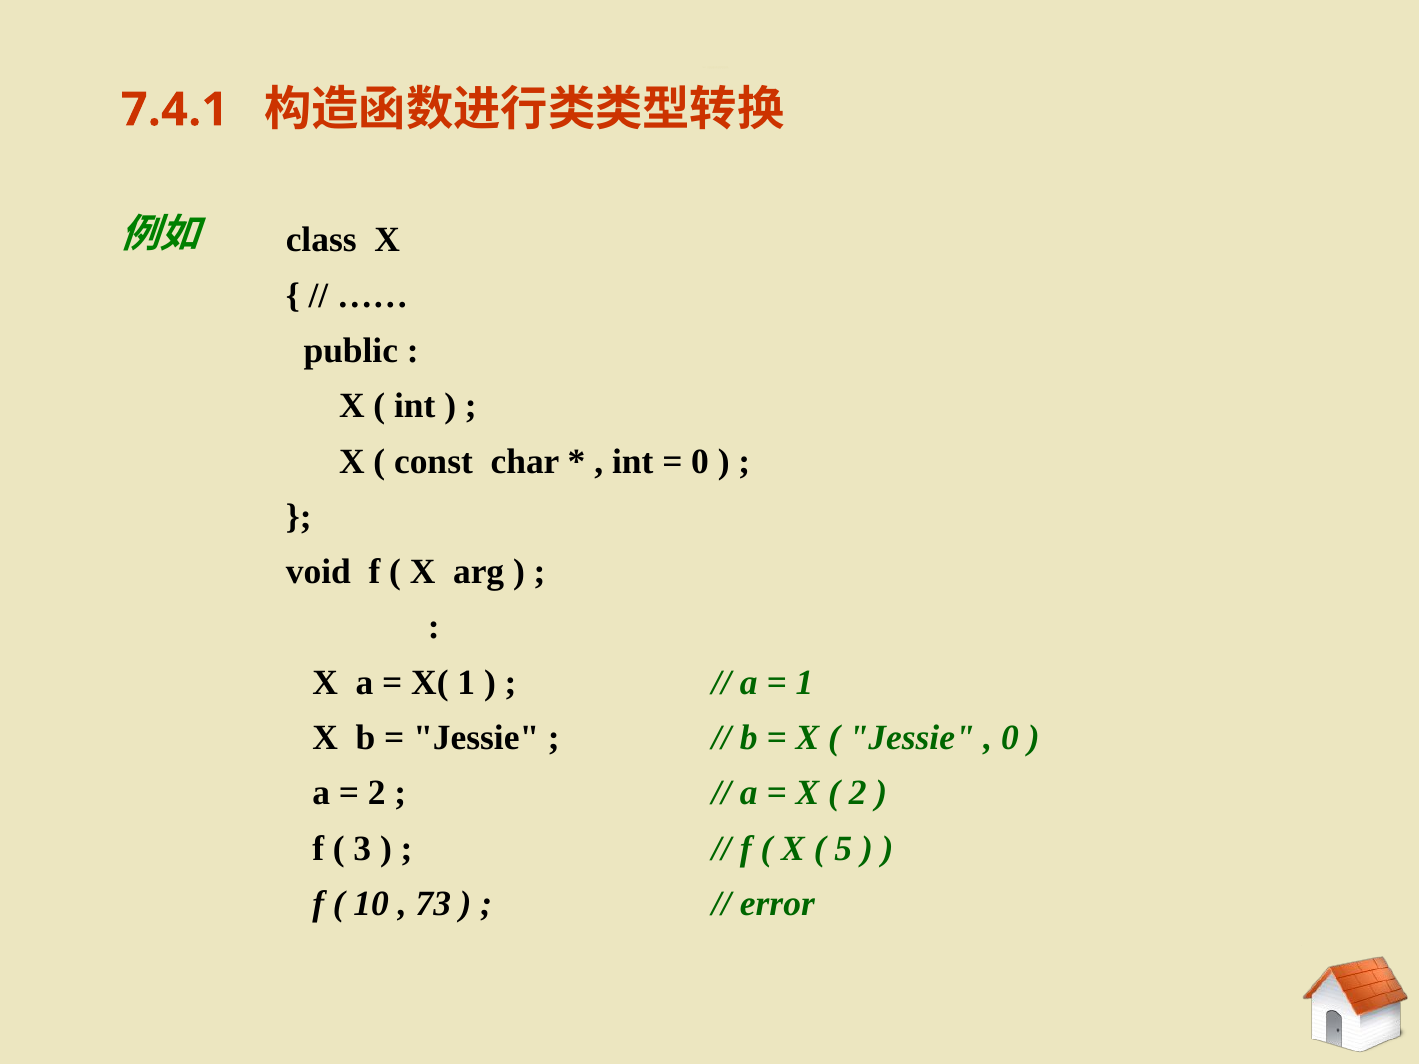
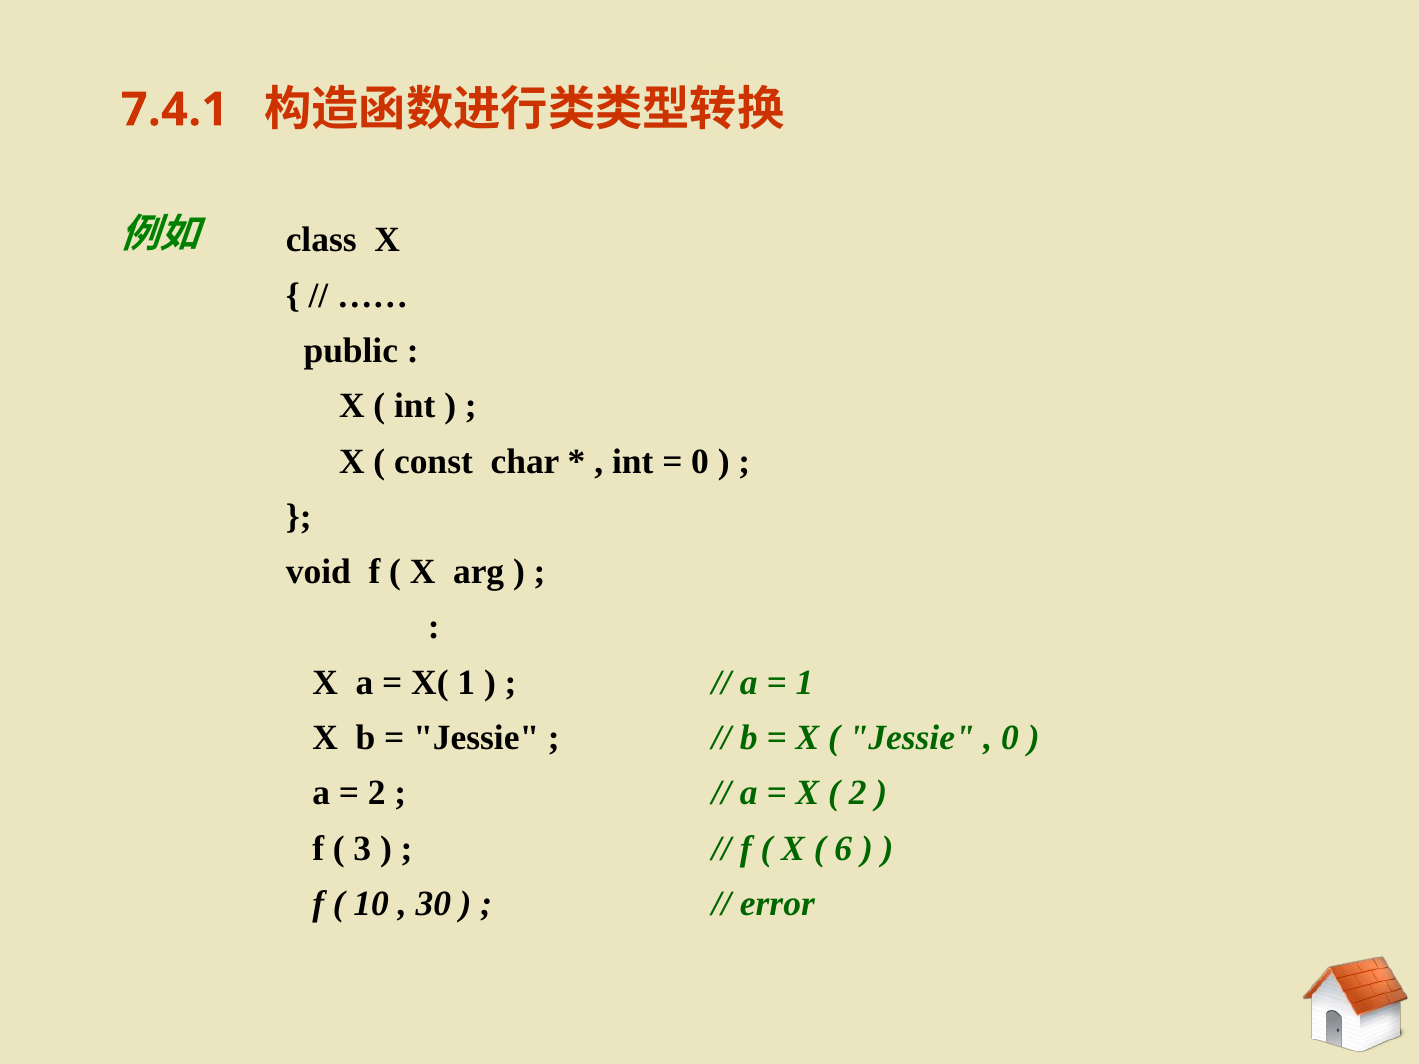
5: 5 -> 6 (843, 849)
73: 73 -> 30 (433, 904)
